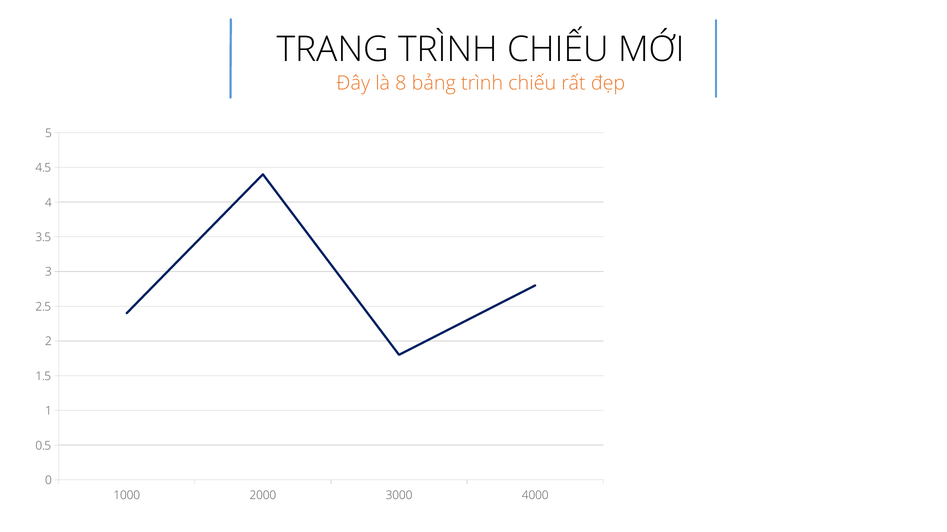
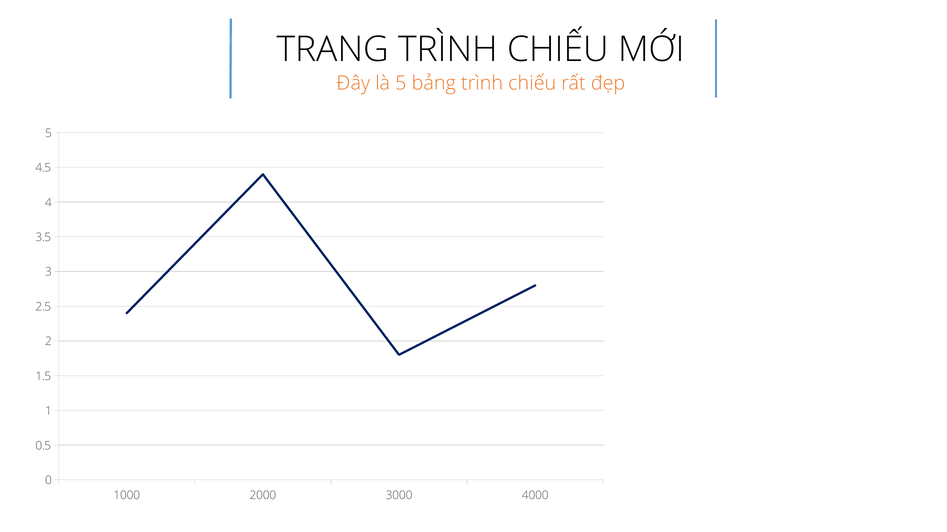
là 8: 8 -> 5 (401, 83)
